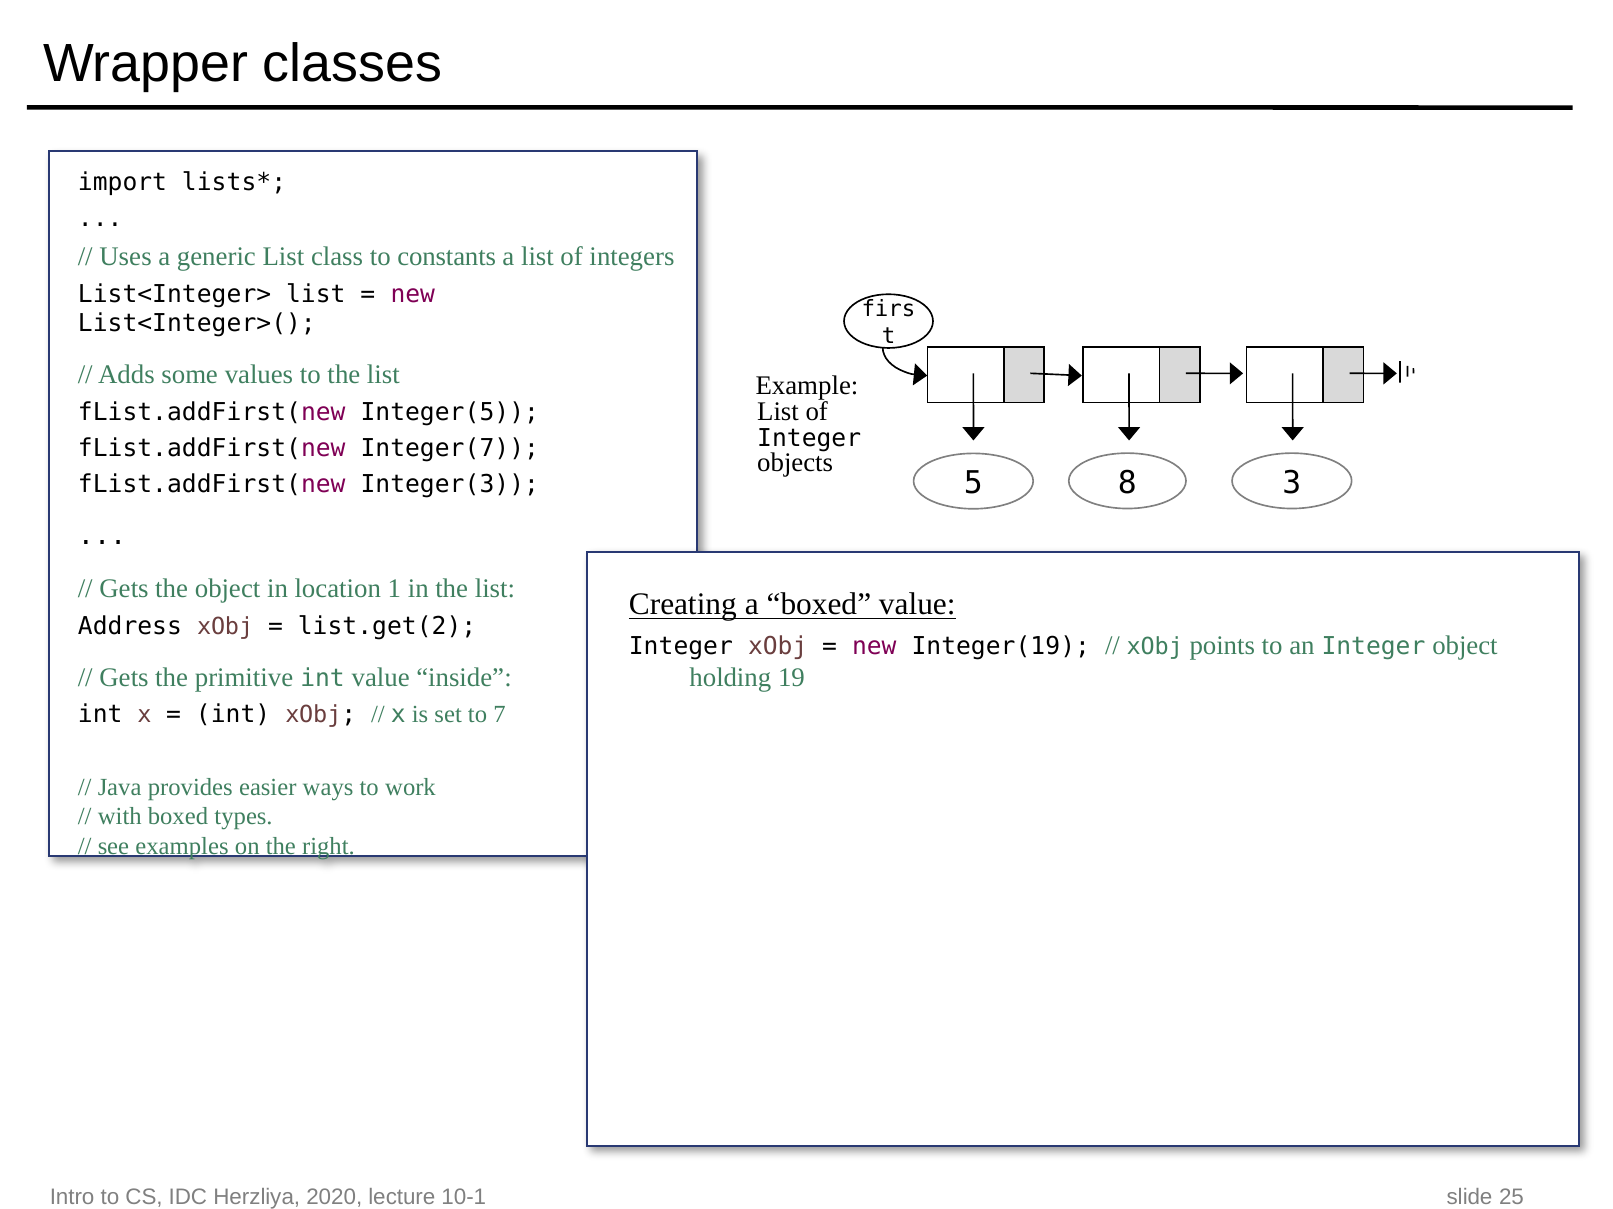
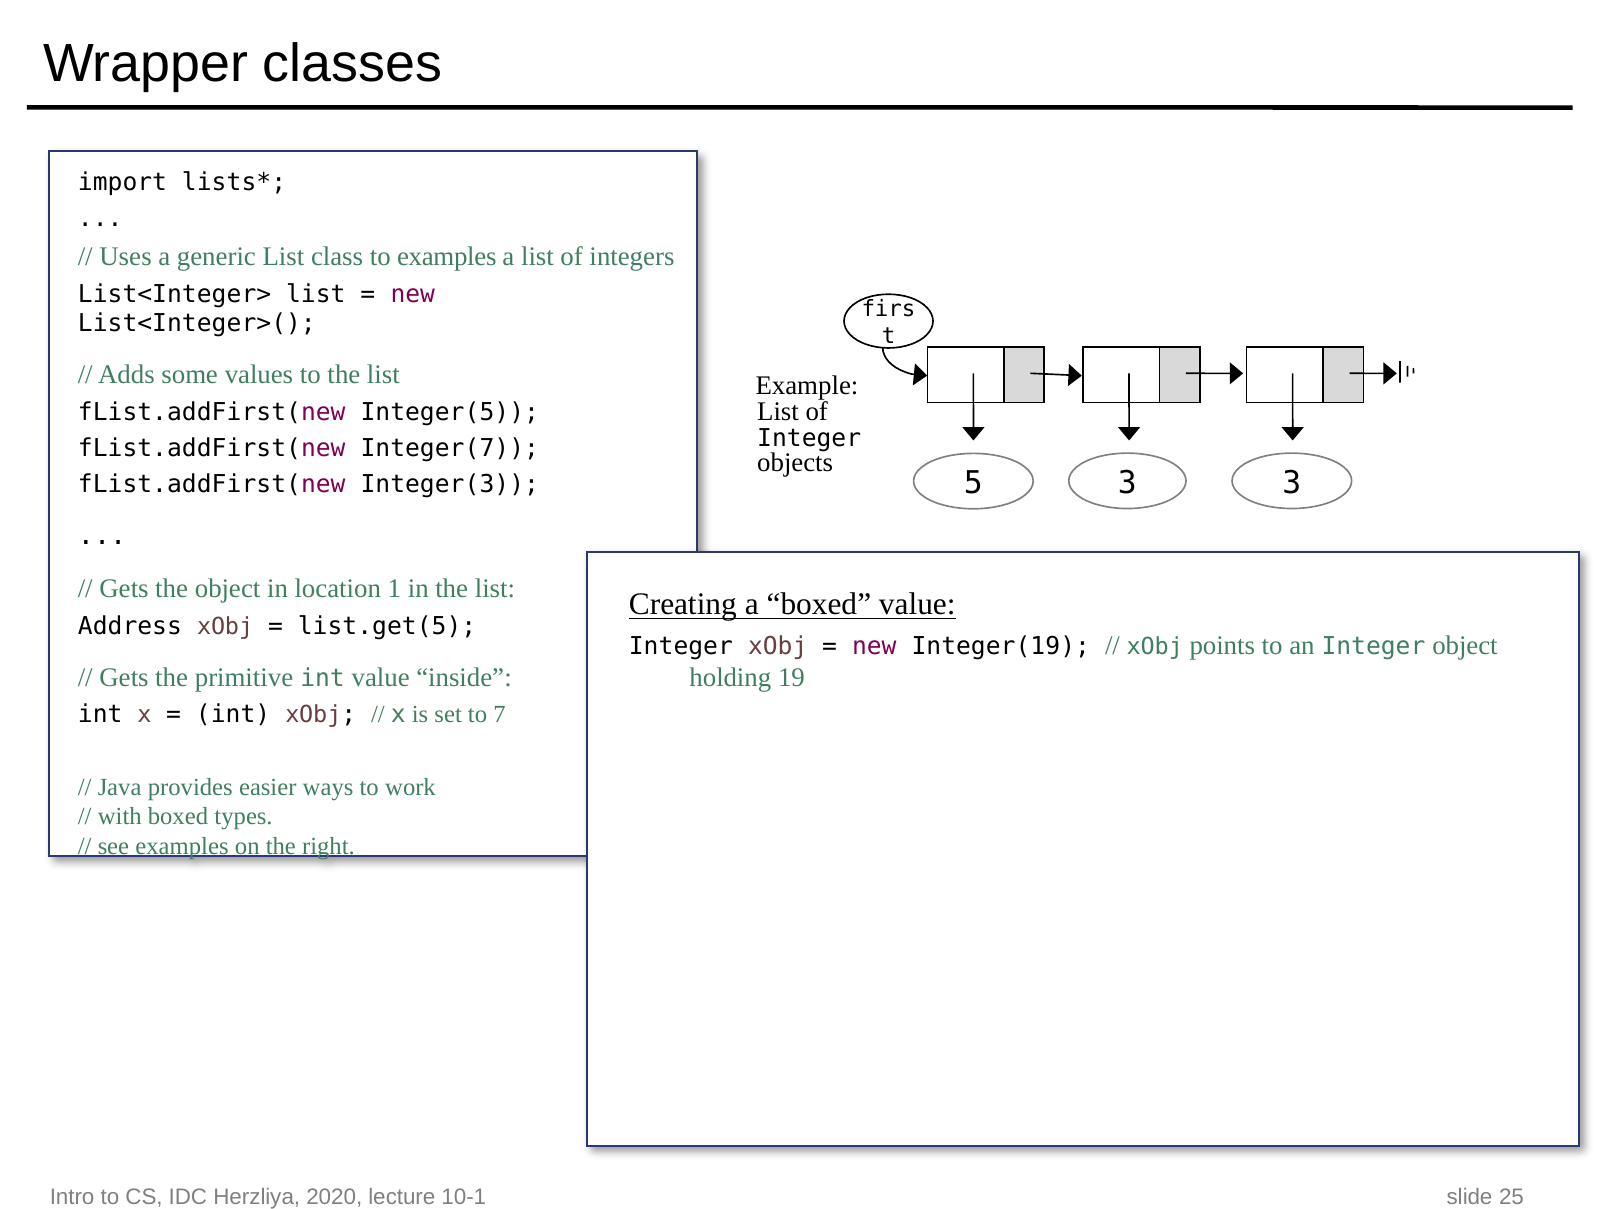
to constants: constants -> examples (447, 257)
5 8: 8 -> 3 (1127, 483)
list.get(2: list.get(2 -> list.get(5 (387, 626)
